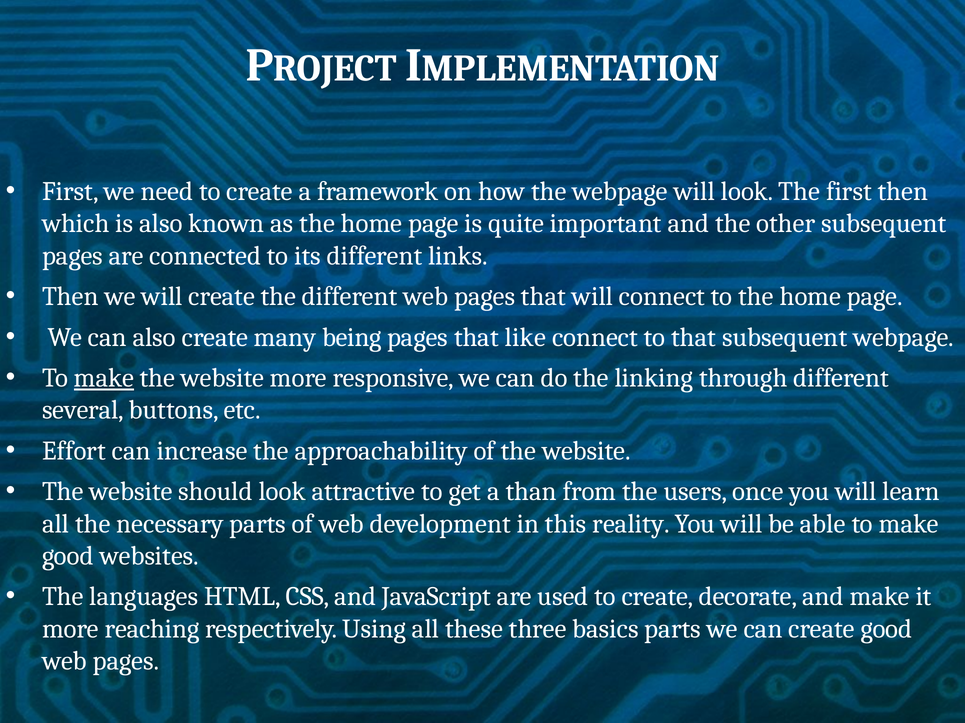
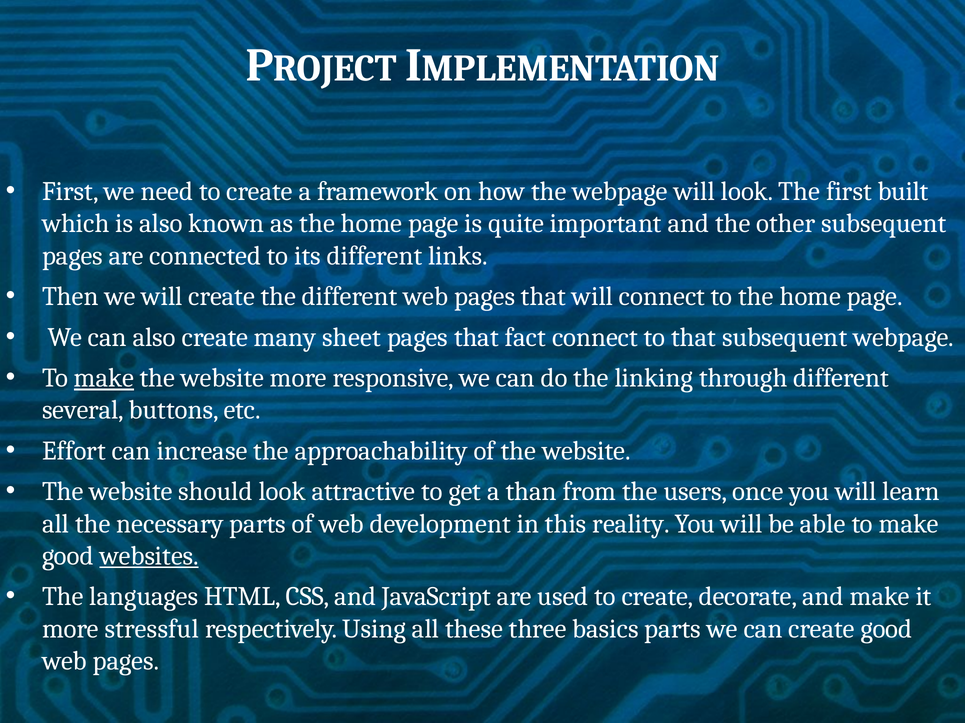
first then: then -> built (903, 192)
being: being -> sheet (352, 338)
like: like -> fact (525, 338)
websites underline: none -> present (149, 556)
reaching: reaching -> stressful (152, 629)
